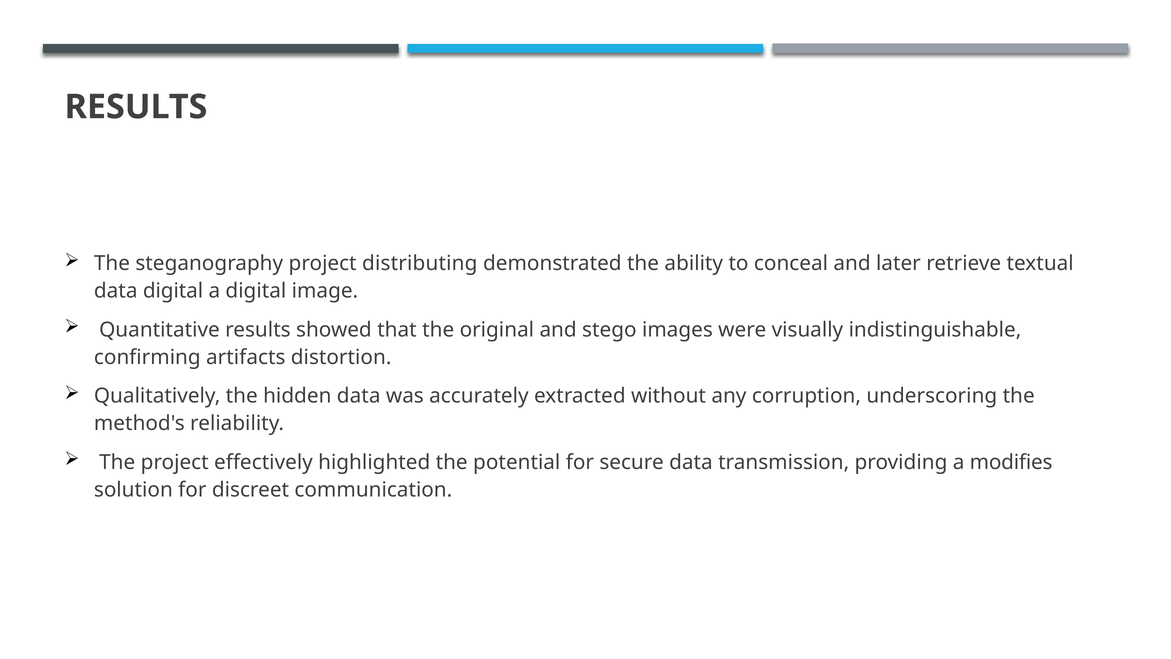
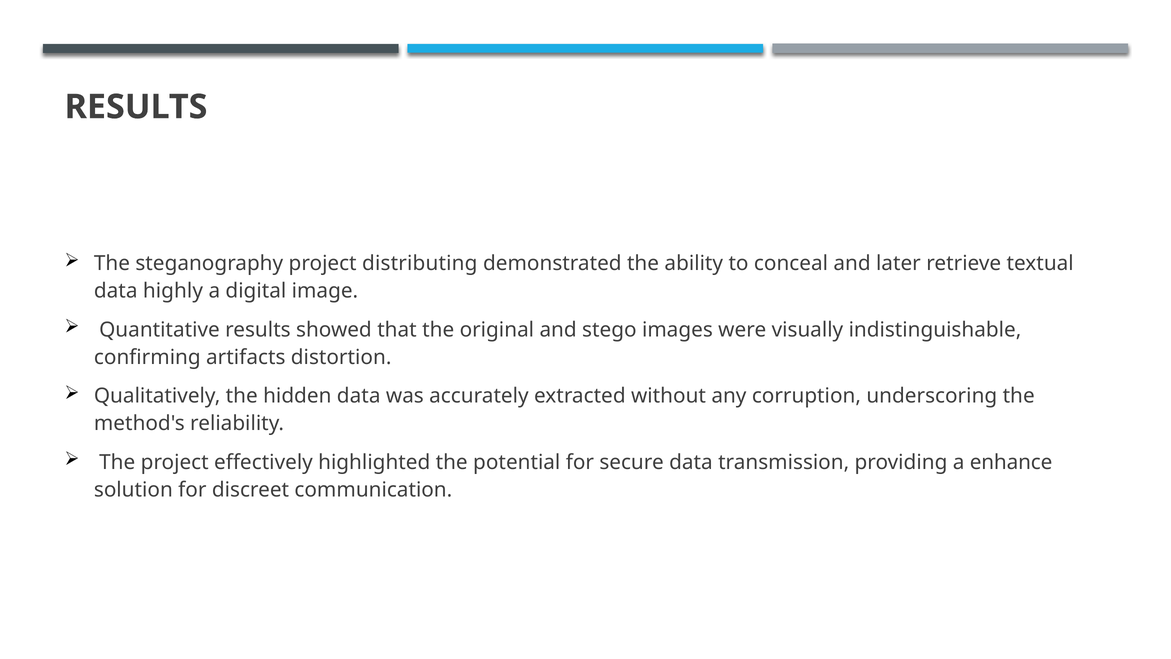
data digital: digital -> highly (173, 291)
modifies: modifies -> enhance (1011, 462)
